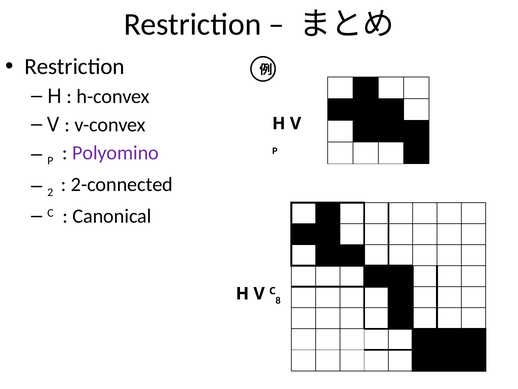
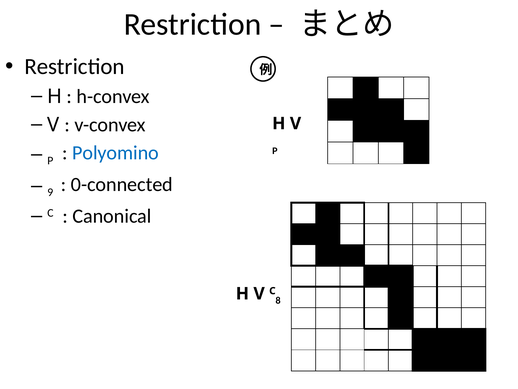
Polyomino colour: purple -> blue (116, 153)
2: 2 -> 9 (50, 192)
2-connected: 2-connected -> 0-connected (122, 184)
